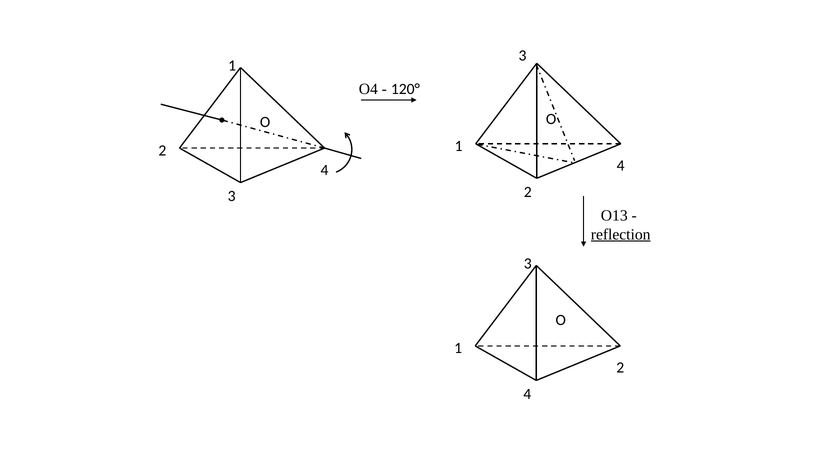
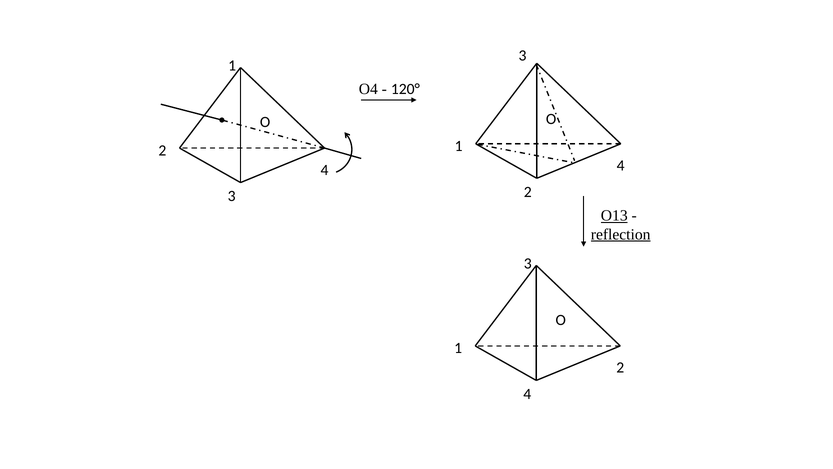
O13 underline: none -> present (614, 216)
